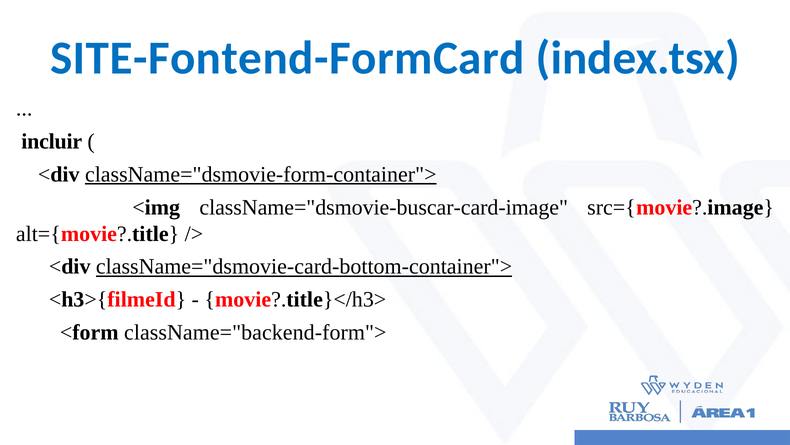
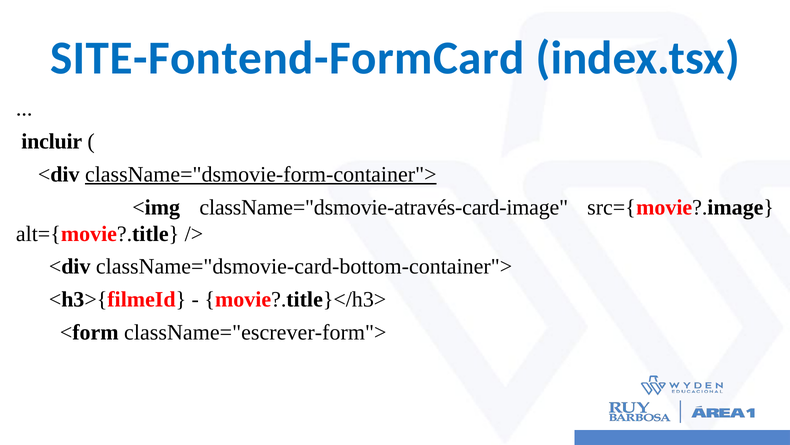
className="dsmovie-buscar-card-image: className="dsmovie-buscar-card-image -> className="dsmovie-através-card-image (384, 207)
className="dsmovie-card-bottom-container"> underline: present -> none (304, 266)
className="backend-form">: className="backend-form"> -> className="escrever-form"> (255, 332)
